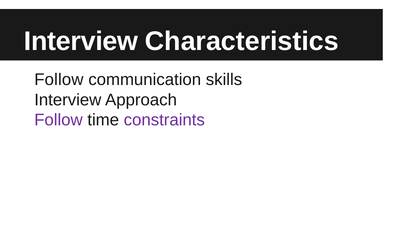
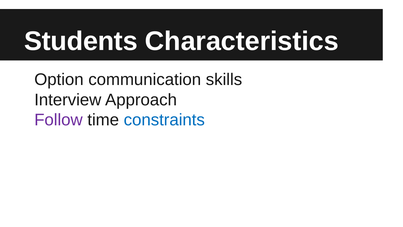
Interview: Interview -> Students (81, 41)
Follow: Follow -> Option (59, 80)
constraints colour: purple -> blue (164, 120)
